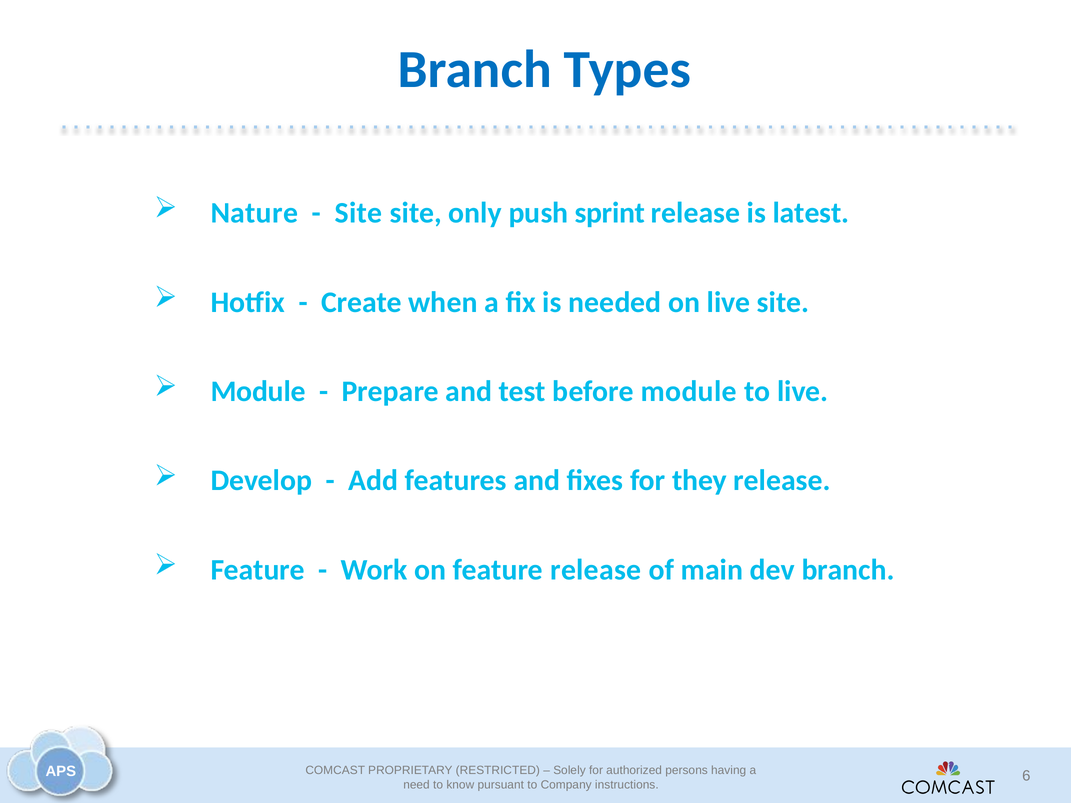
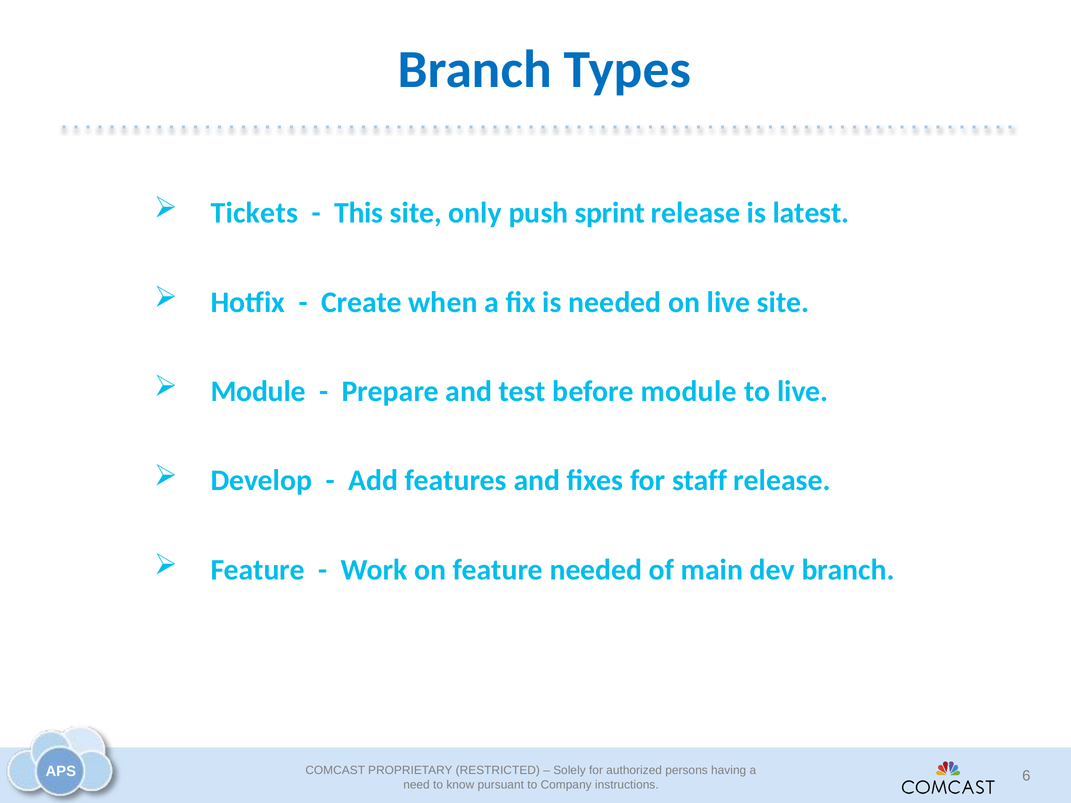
Nature: Nature -> Tickets (254, 213)
Site: Site -> This (359, 213)
they: they -> staff (700, 481)
feature release: release -> needed (596, 570)
